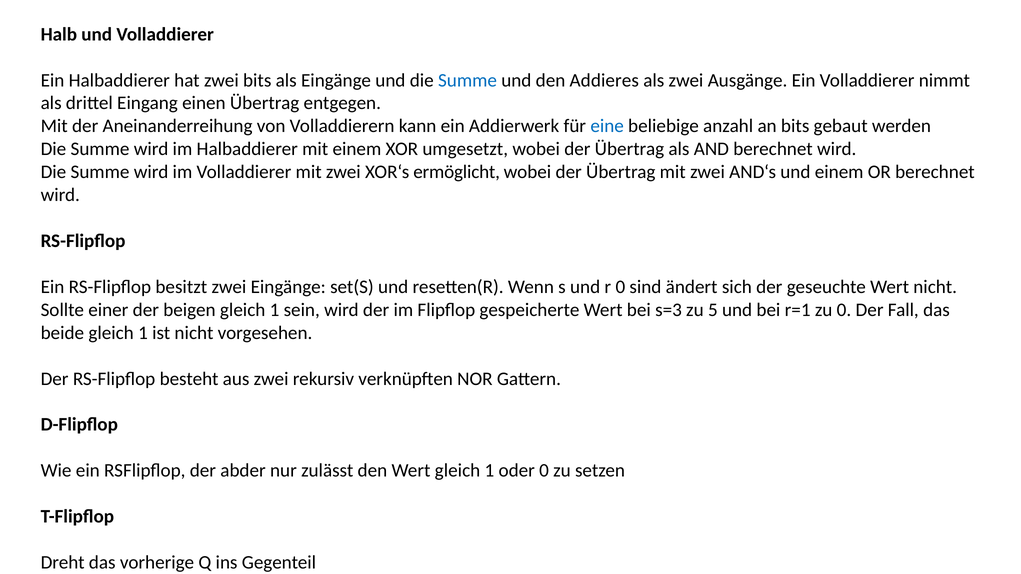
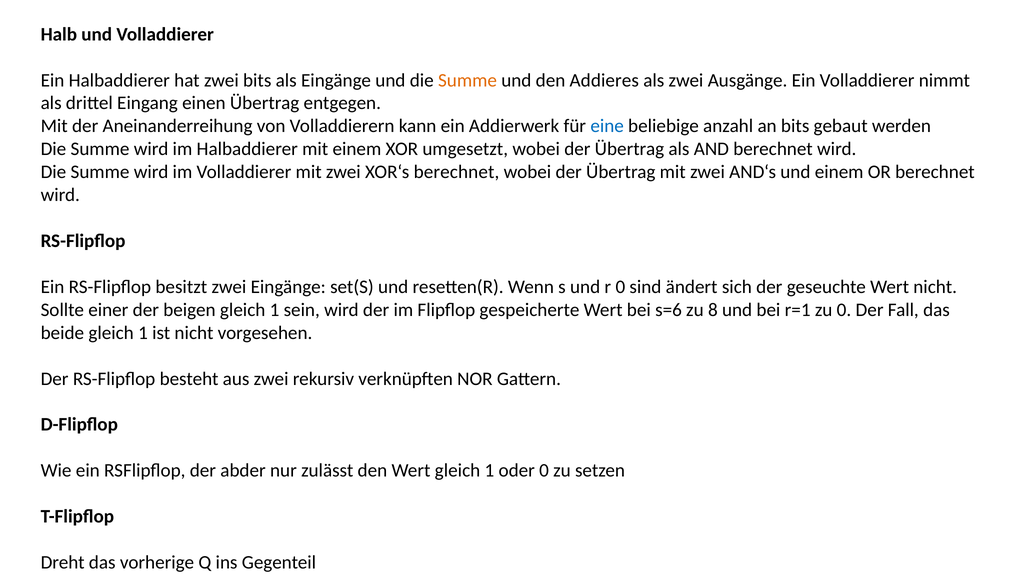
Summe colour: blue -> orange (468, 80)
XOR‘s ermöglicht: ermöglicht -> berechnet (456, 172)
s=3: s=3 -> s=6 (669, 310)
5: 5 -> 8 (713, 310)
